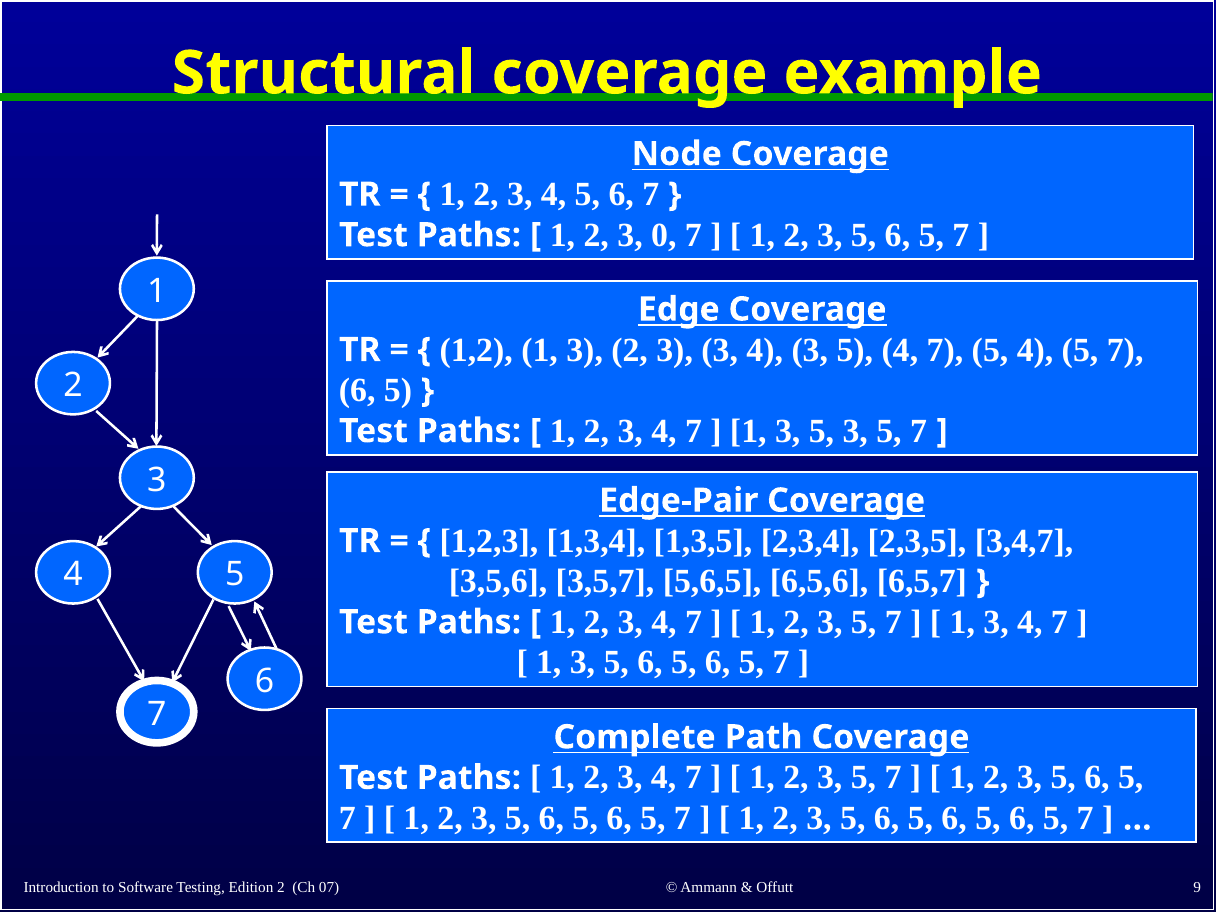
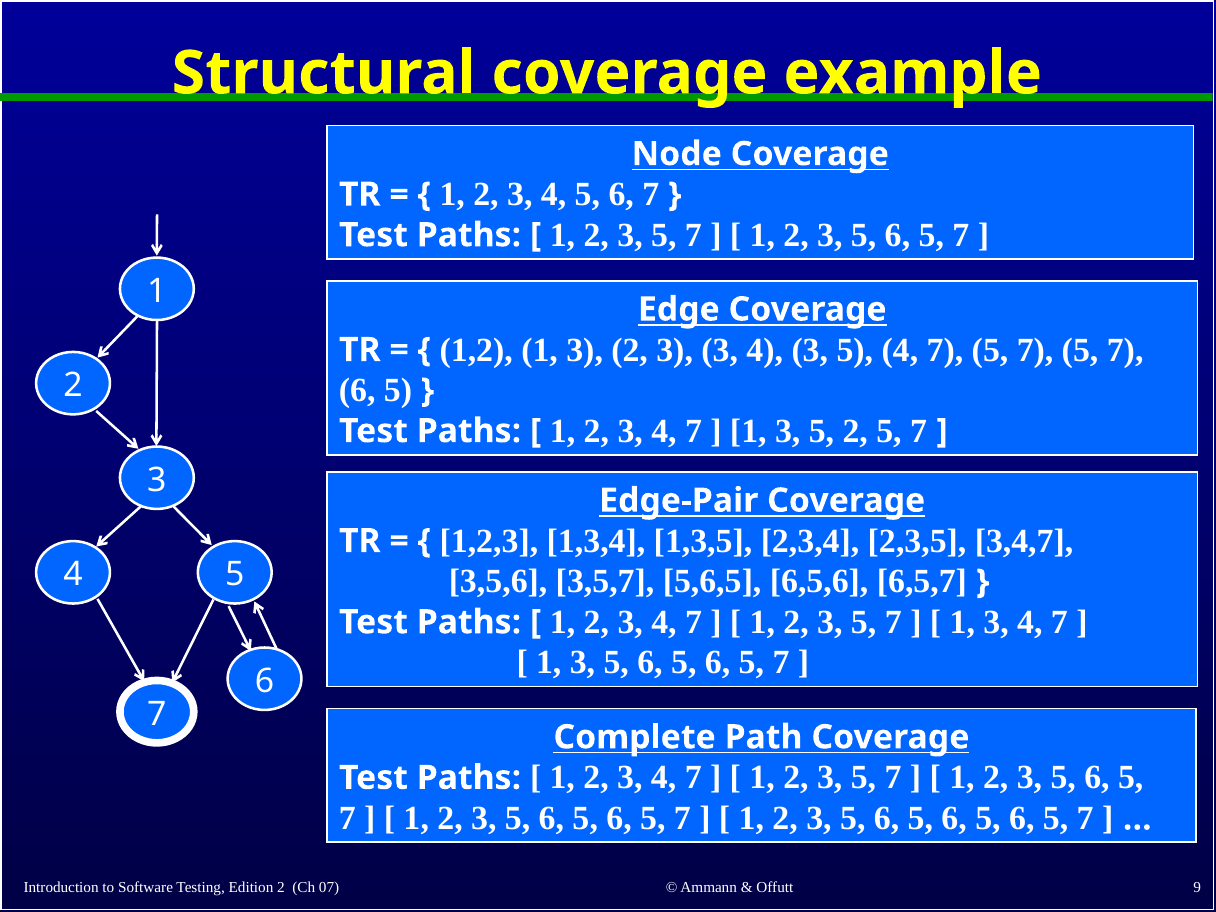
0: 0 -> 5 (664, 235)
4 7 5 4: 4 -> 7 (1035, 350)
5 3: 3 -> 2 (855, 431)
